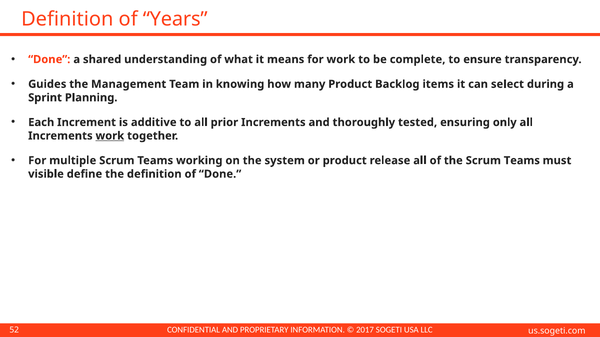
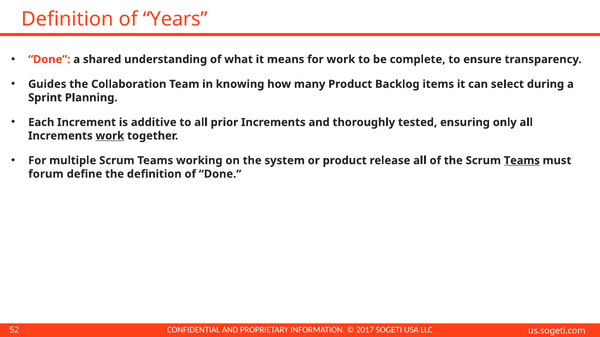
Management: Management -> Collaboration (129, 84)
Teams underline: none -> present (522, 161)
visible: visible -> forum (46, 174)
